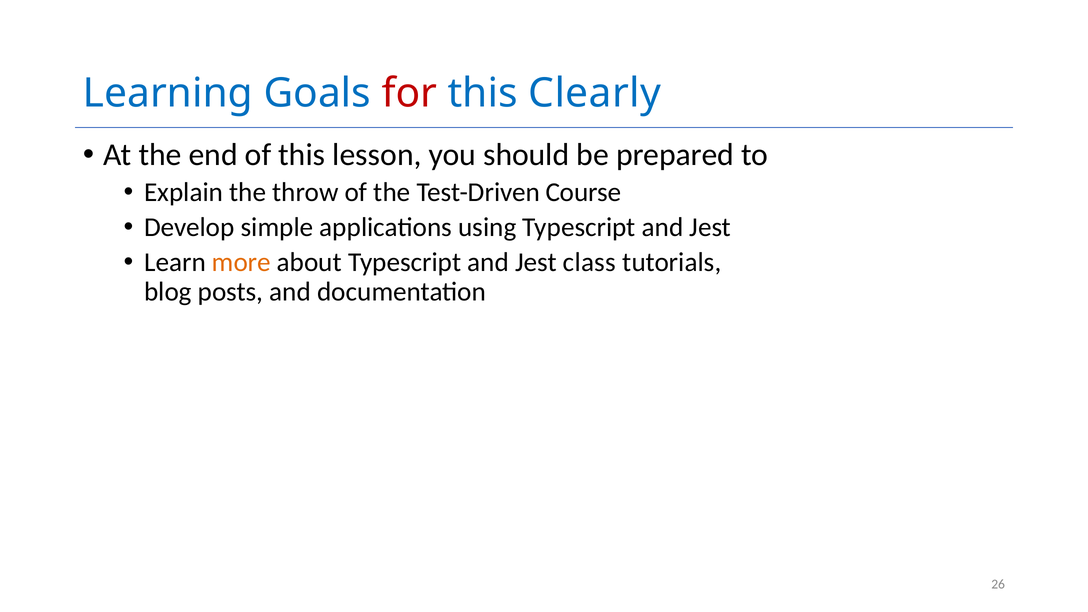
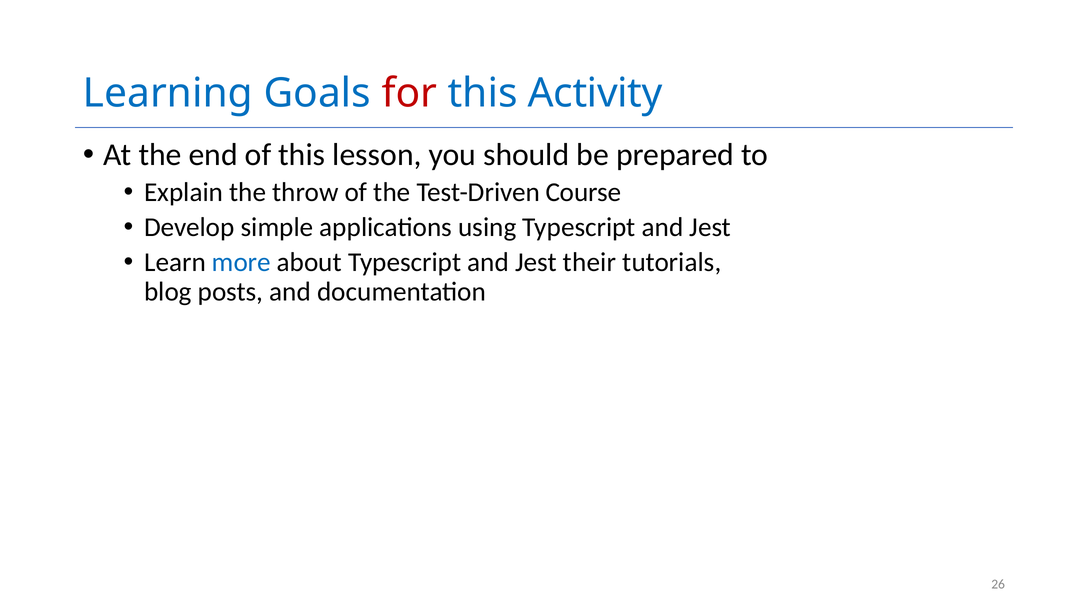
Clearly: Clearly -> Activity (595, 94)
more colour: orange -> blue (241, 262)
class: class -> their (590, 262)
